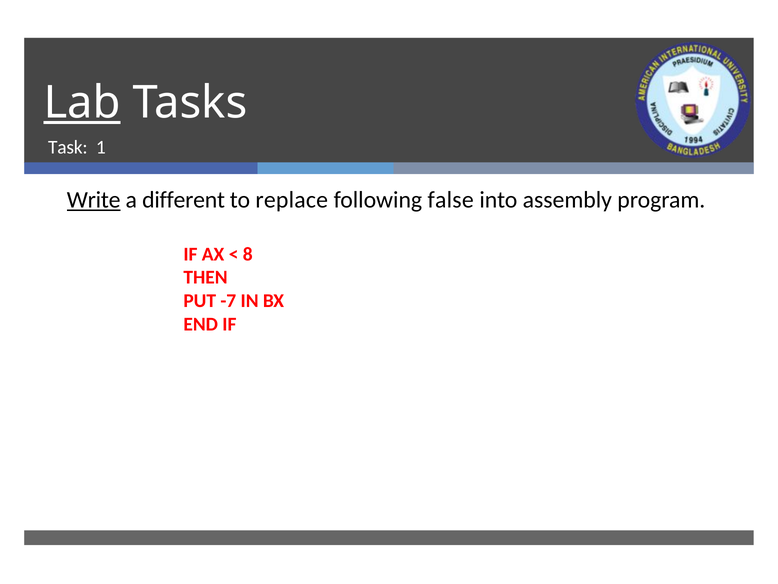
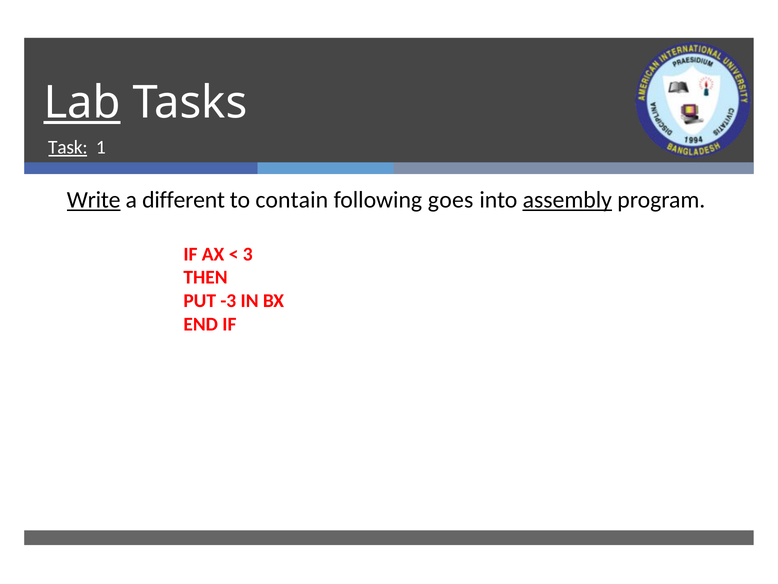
Task underline: none -> present (68, 147)
replace: replace -> contain (292, 200)
false: false -> goes (451, 200)
assembly underline: none -> present (567, 200)
8: 8 -> 3 (248, 254)
-7: -7 -> -3 (228, 301)
